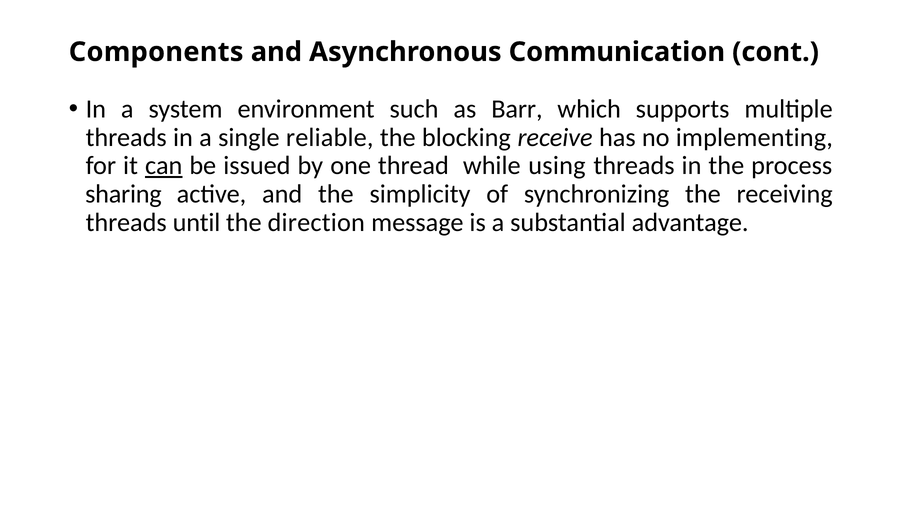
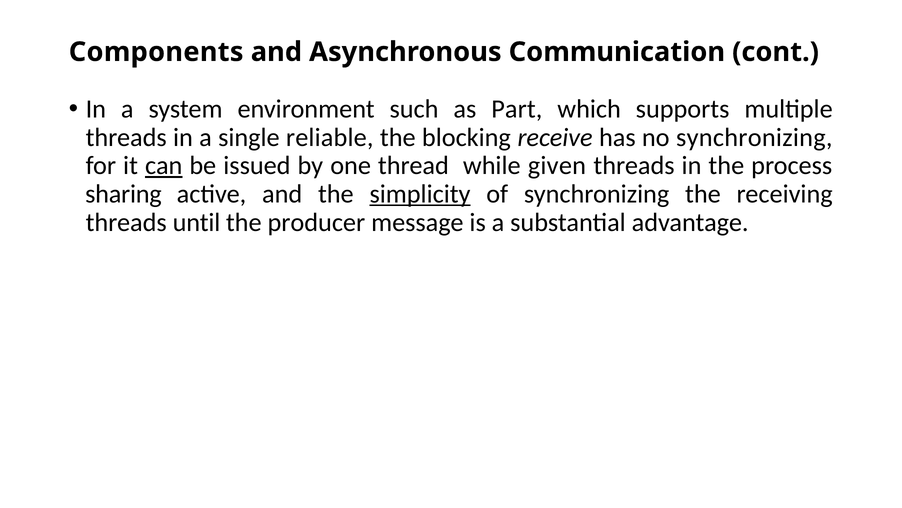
Barr: Barr -> Part (517, 109)
no implementing: implementing -> synchronizing (754, 137)
using: using -> given (557, 166)
simplicity underline: none -> present (420, 194)
direction: direction -> producer (316, 222)
